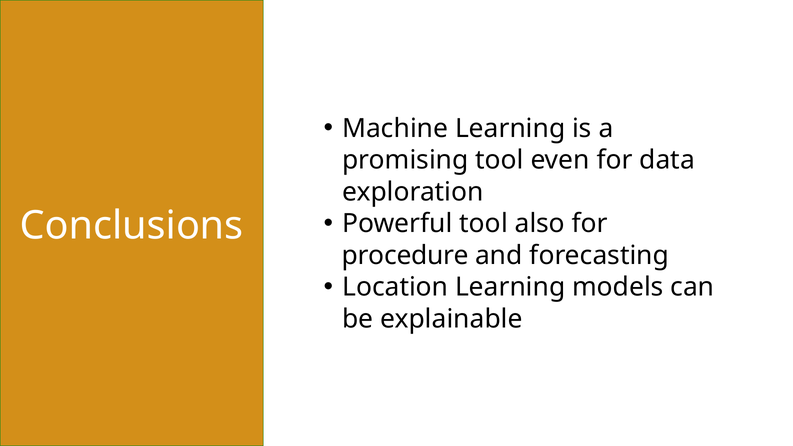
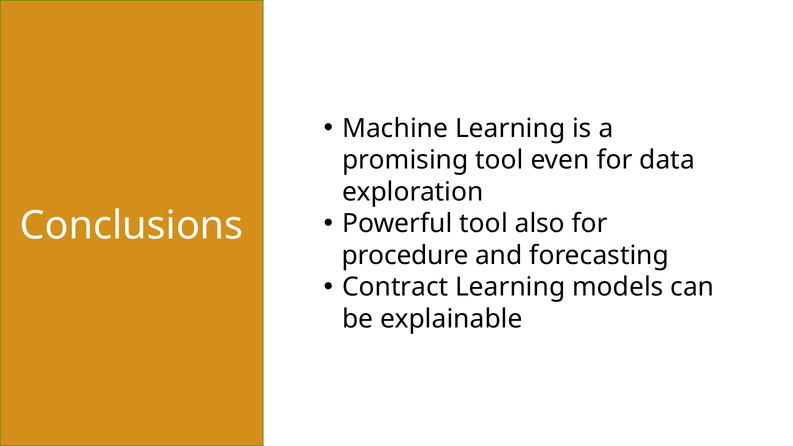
Location: Location -> Contract (395, 287)
